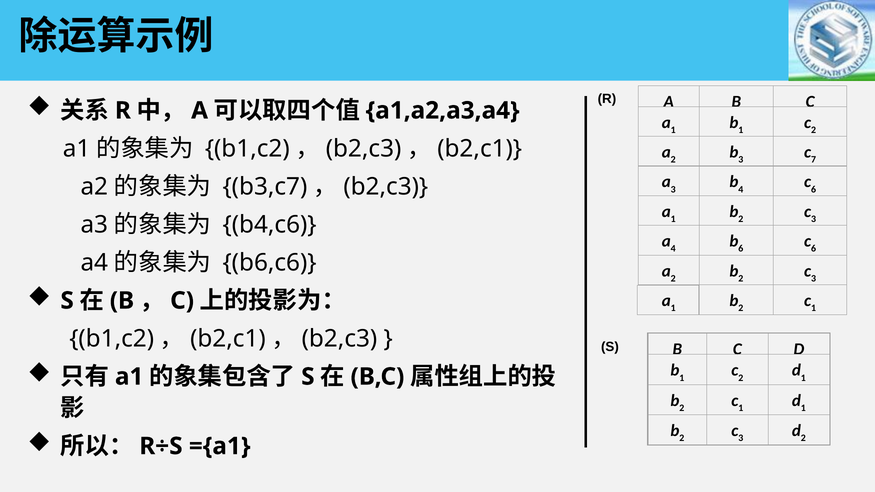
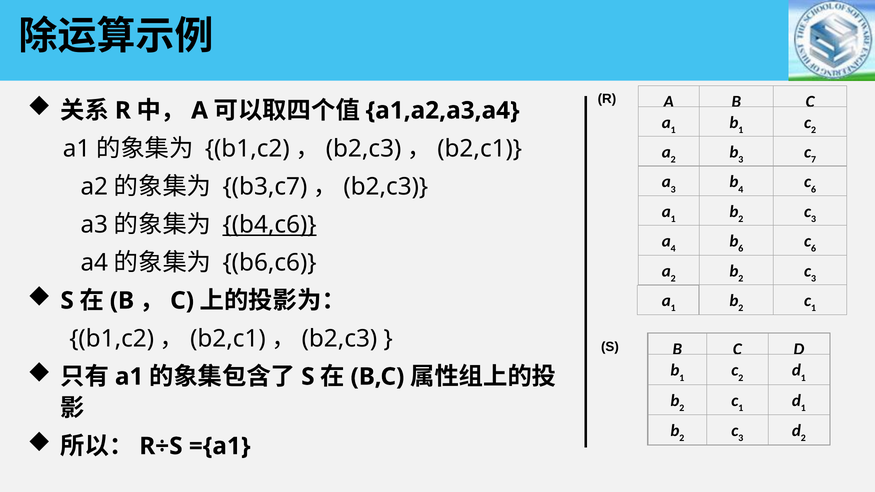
b4,c6 underline: none -> present (270, 225)
